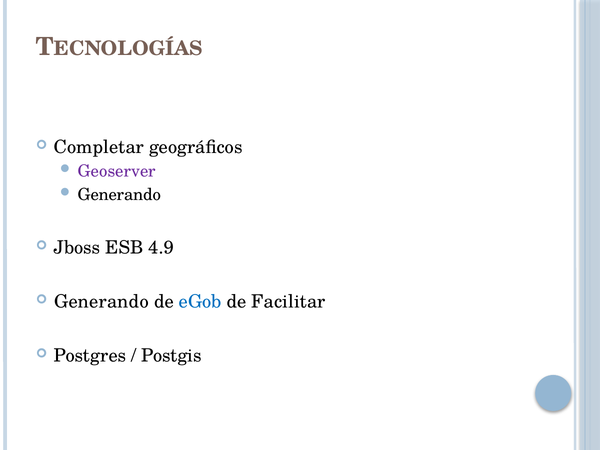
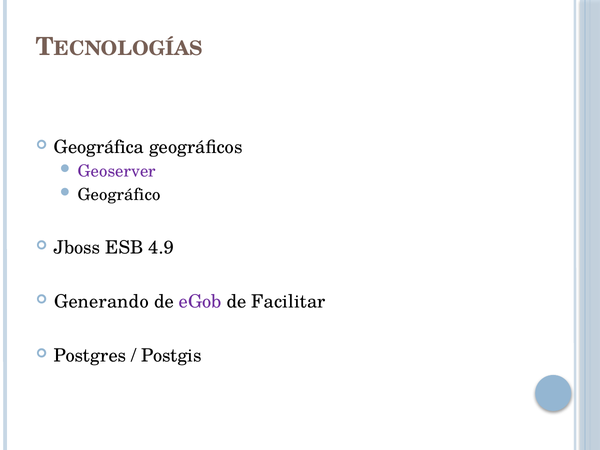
Completar: Completar -> Geográfica (99, 147)
Generando: Generando -> Geográfico (119, 195)
eGob colour: blue -> purple (200, 302)
